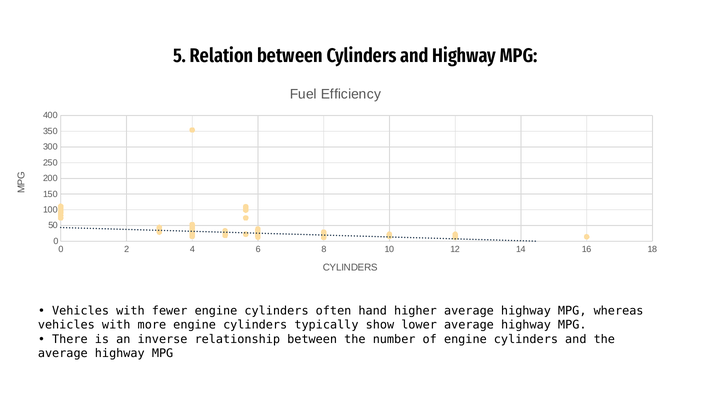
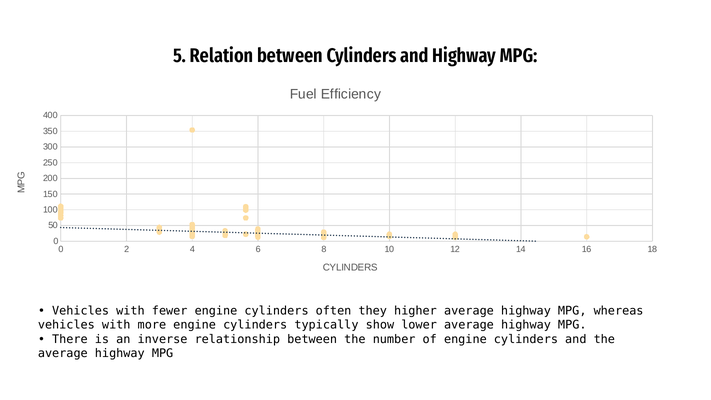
hand: hand -> they (373, 311)
